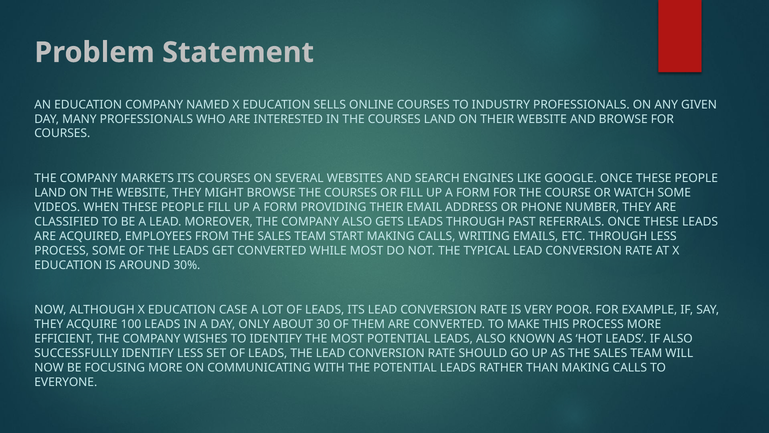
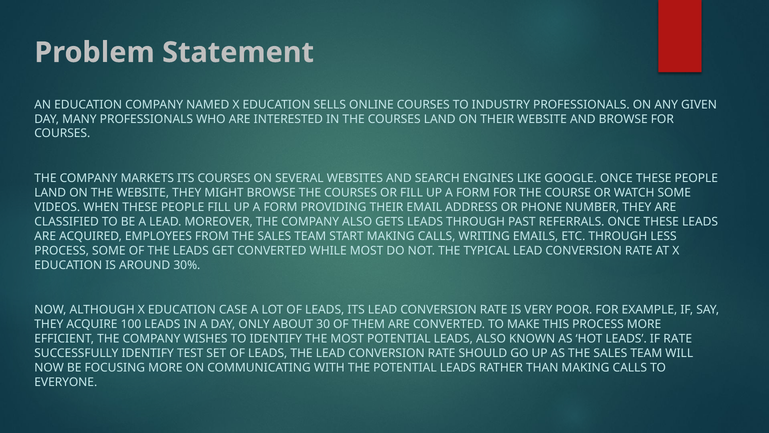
IF ALSO: ALSO -> RATE (678, 338)
IDENTIFY LESS: LESS -> TEST (190, 353)
